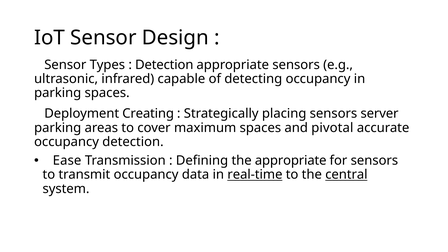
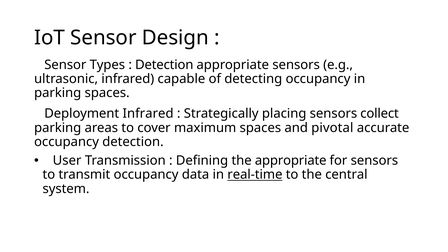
Deployment Creating: Creating -> Infrared (148, 114)
server: server -> collect (380, 114)
Ease: Ease -> User (67, 161)
central underline: present -> none (346, 175)
